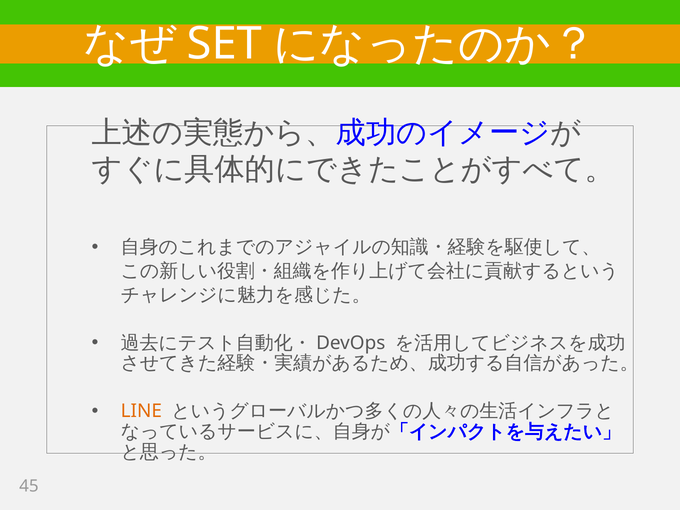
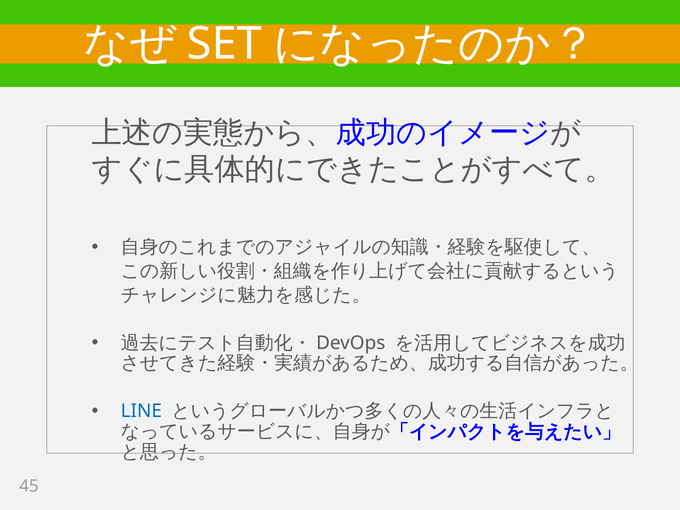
LINE colour: orange -> blue (141, 411)
